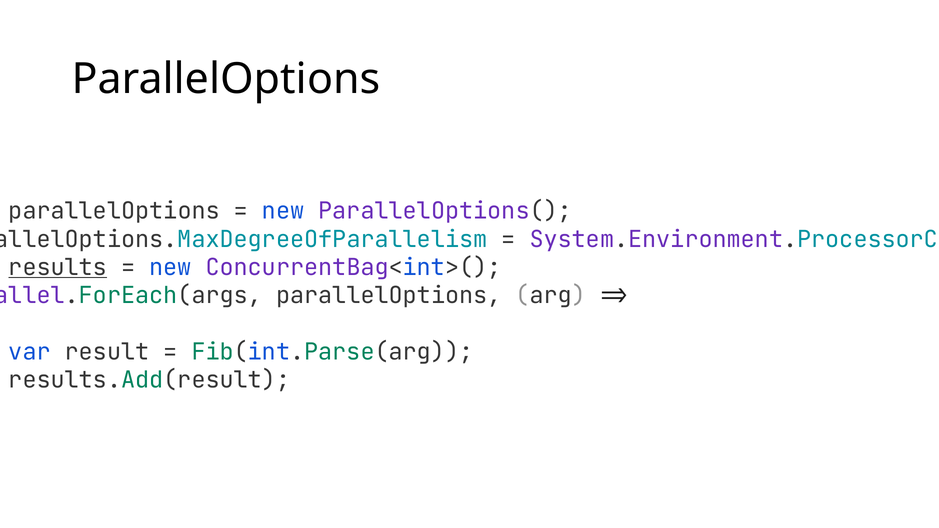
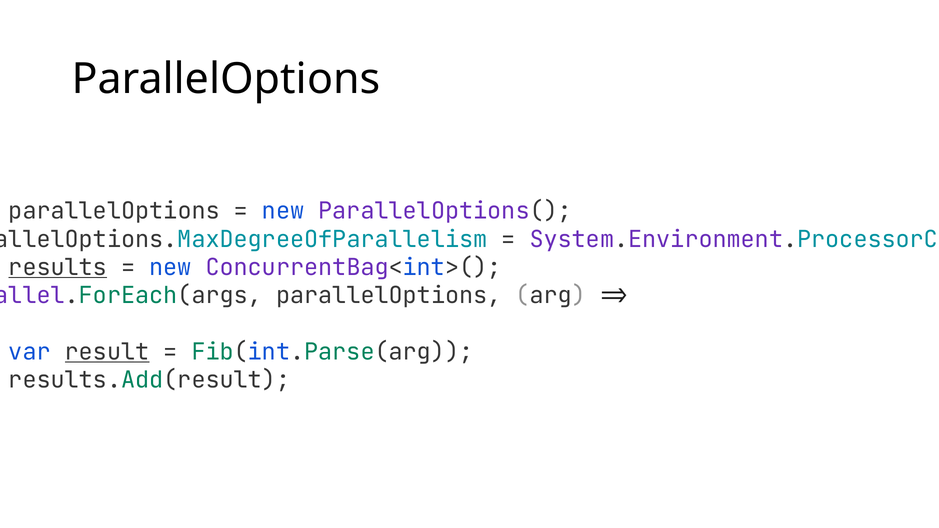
result underline: none -> present (107, 352)
